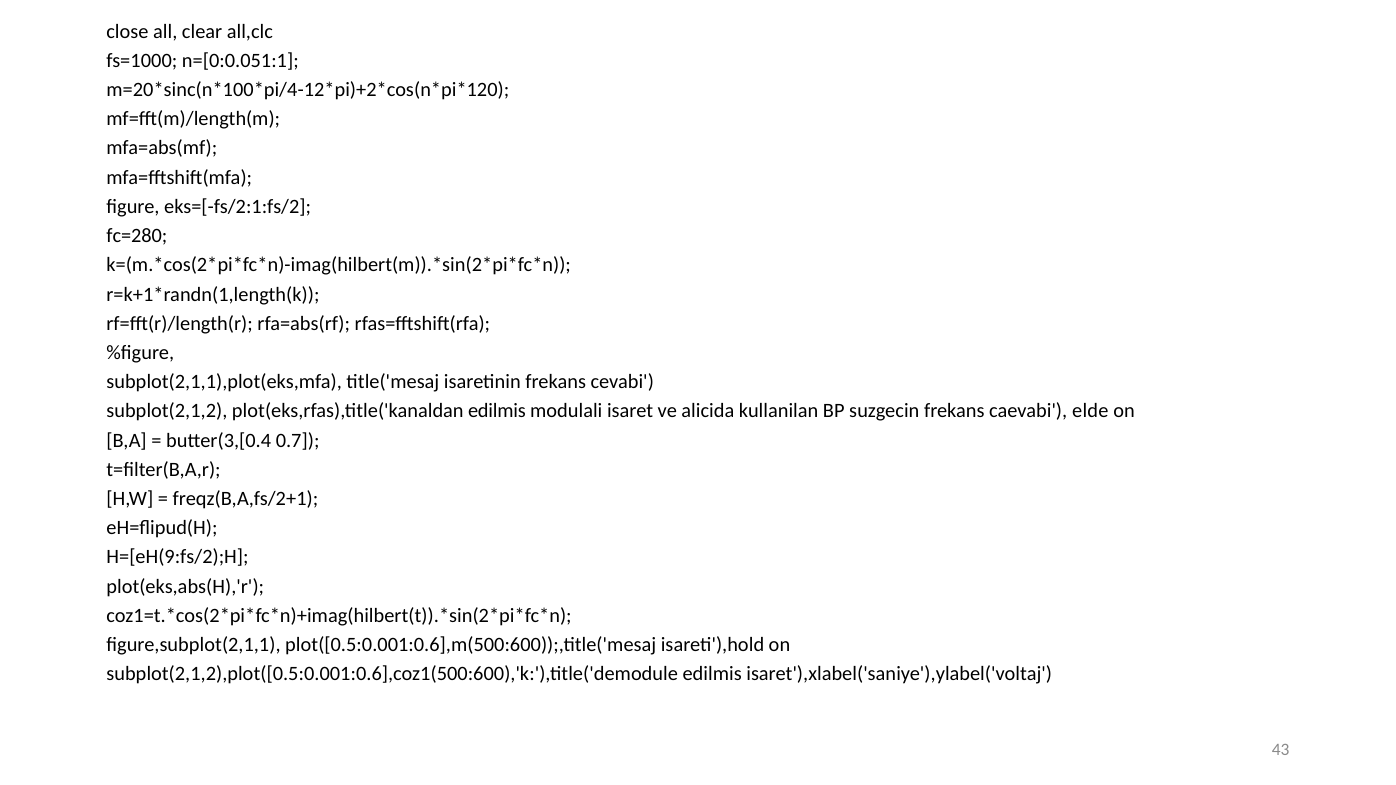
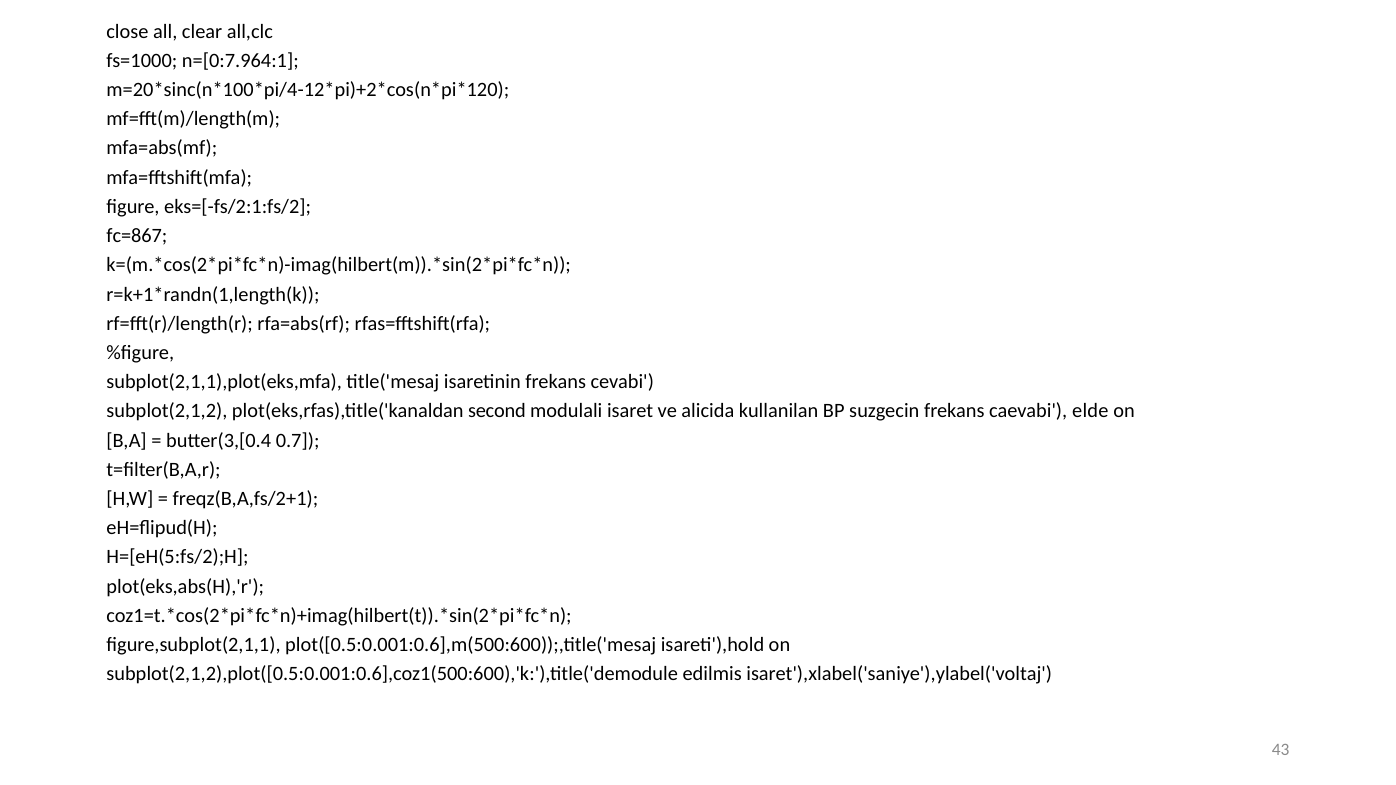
n=[0:0.051:1: n=[0:0.051:1 -> n=[0:7.964:1 (240, 61)
fc=280: fc=280 -> fc=867 (137, 236)
plot(eks,rfas),title('kanaldan edilmis: edilmis -> second (497, 411)
H=[eH(9:fs/2);H: H=[eH(9:fs/2);H -> H=[eH(5:fs/2);H (177, 557)
